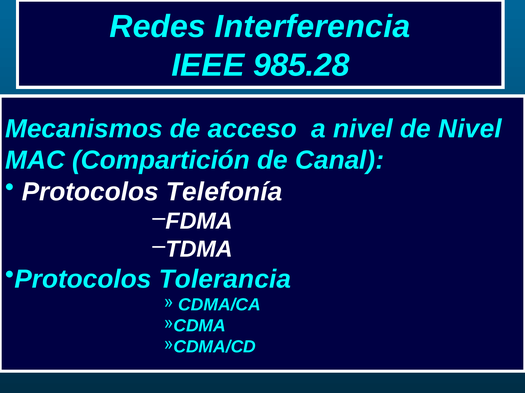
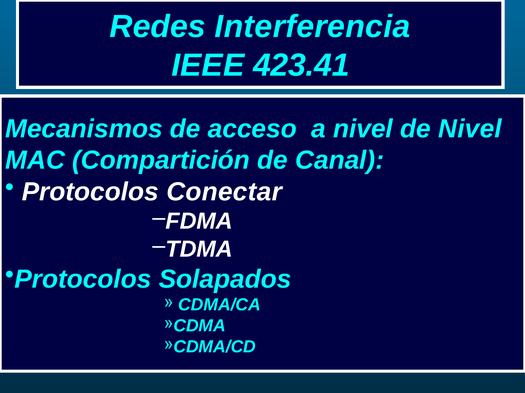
985.28: 985.28 -> 423.41 (301, 65)
Telefonía: Telefonía -> Conectar (224, 192)
Tolerancia: Tolerancia -> Solapados (225, 280)
